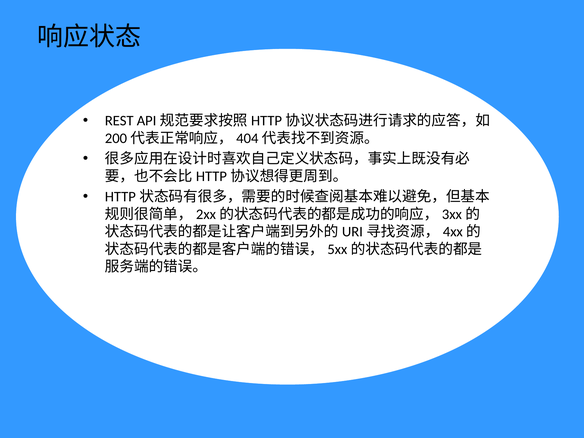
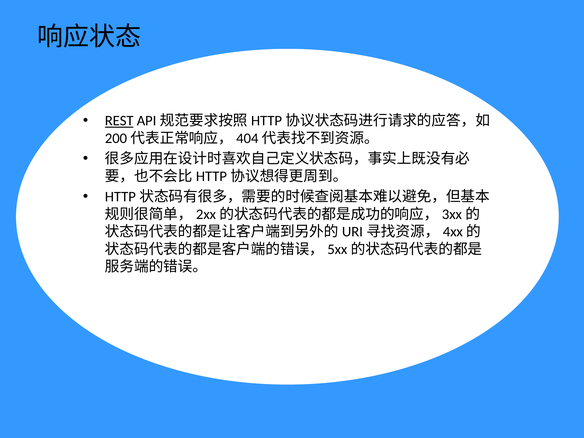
REST underline: none -> present (119, 121)
